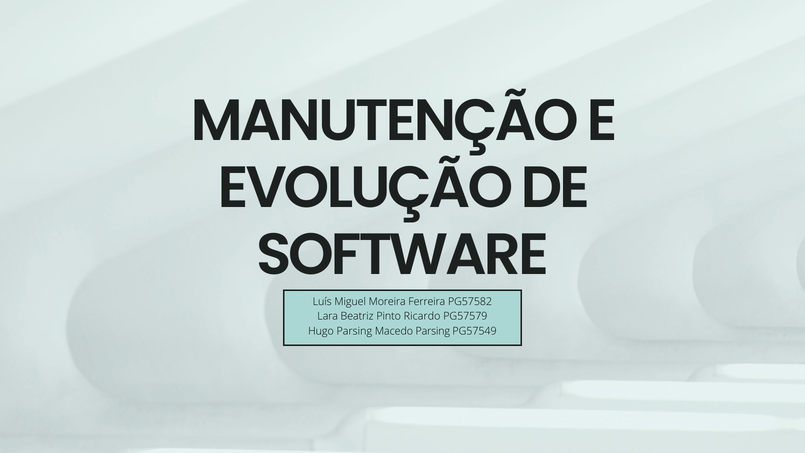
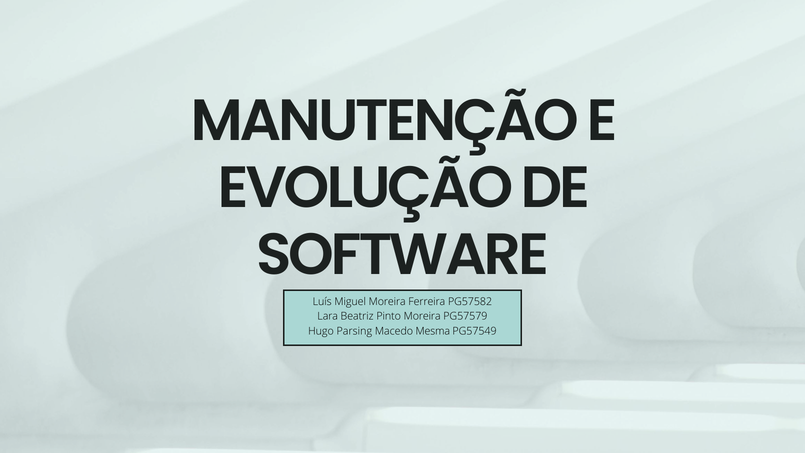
Pinto Ricardo: Ricardo -> Moreira (422, 316)
Macedo Parsing: Parsing -> Mesma (433, 331)
